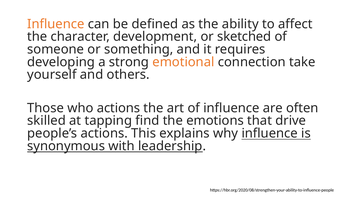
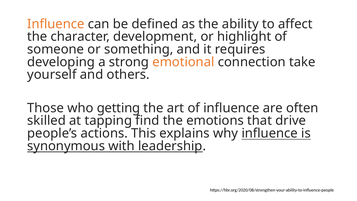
sketched: sketched -> highlight (244, 37)
who actions: actions -> getting (118, 108)
